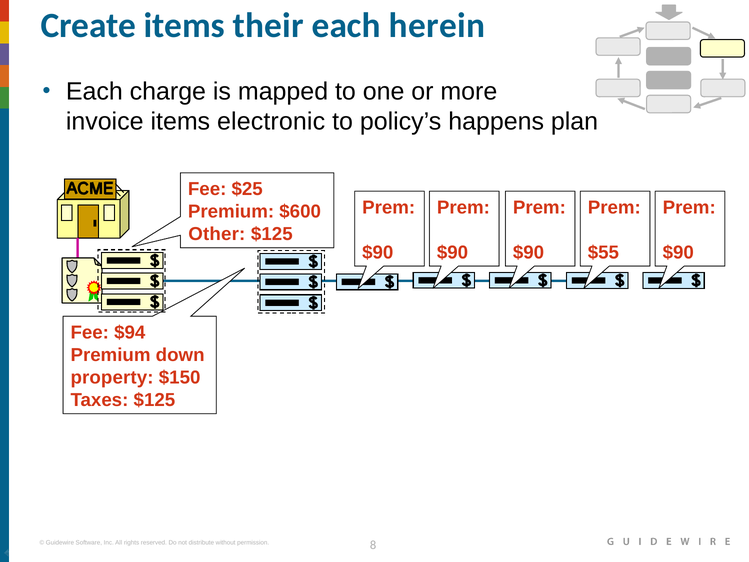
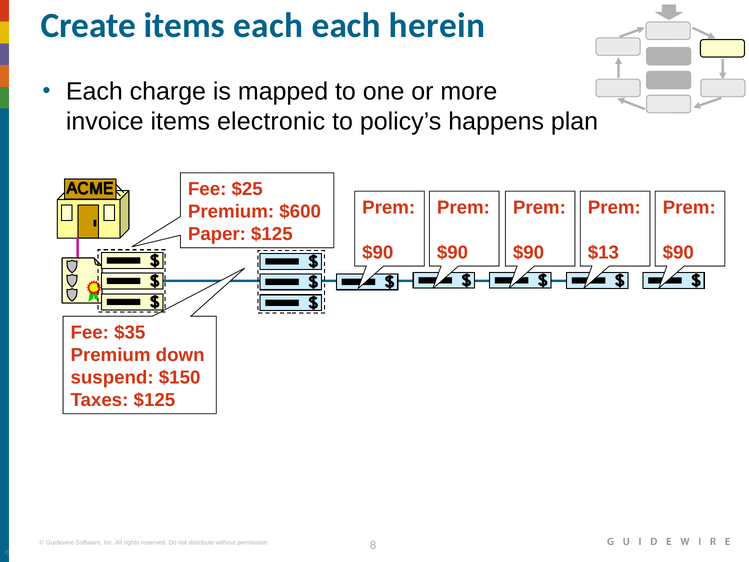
items their: their -> each (268, 25)
Other: Other -> Paper (217, 234)
$55: $55 -> $13 (603, 252)
$94: $94 -> $35 (130, 332)
property: property -> suspend (112, 377)
